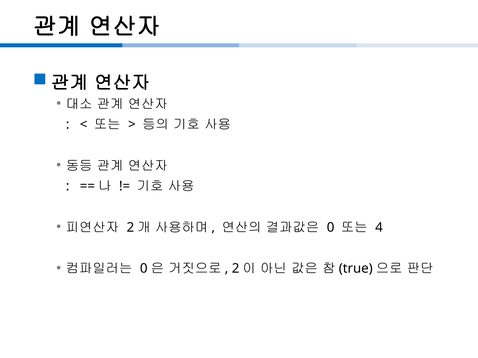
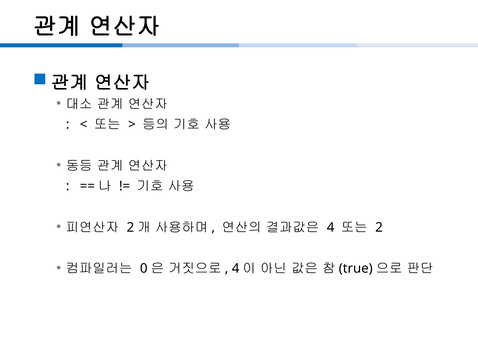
0: 0 -> 4 (331, 228)
4: 4 -> 2 (379, 228)
2: 2 -> 4 (236, 269)
